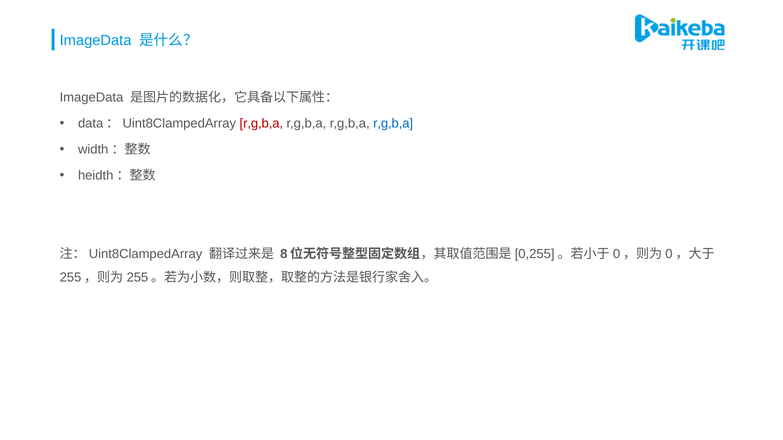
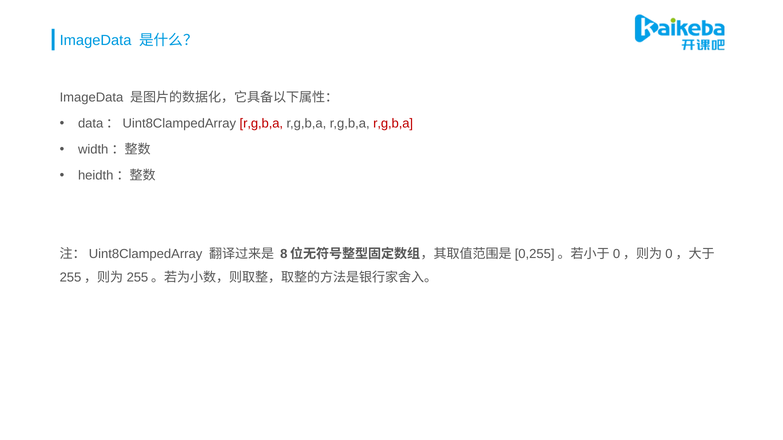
r,g,b,a colour: blue -> red (393, 124)
